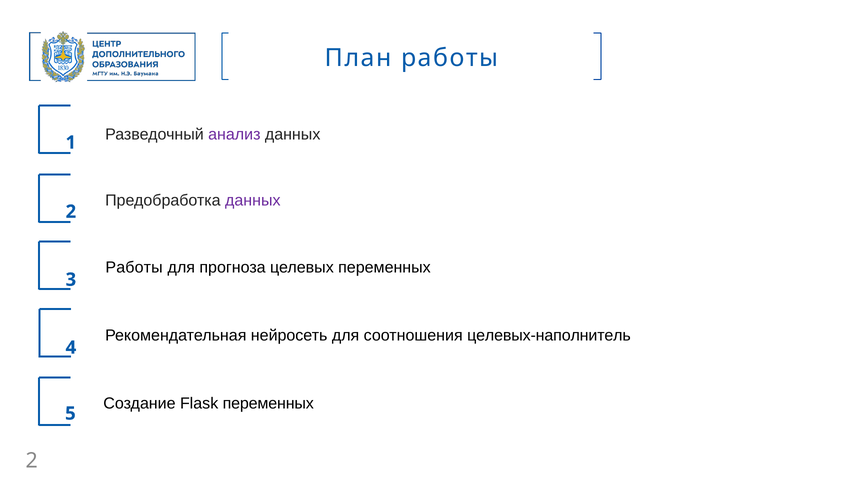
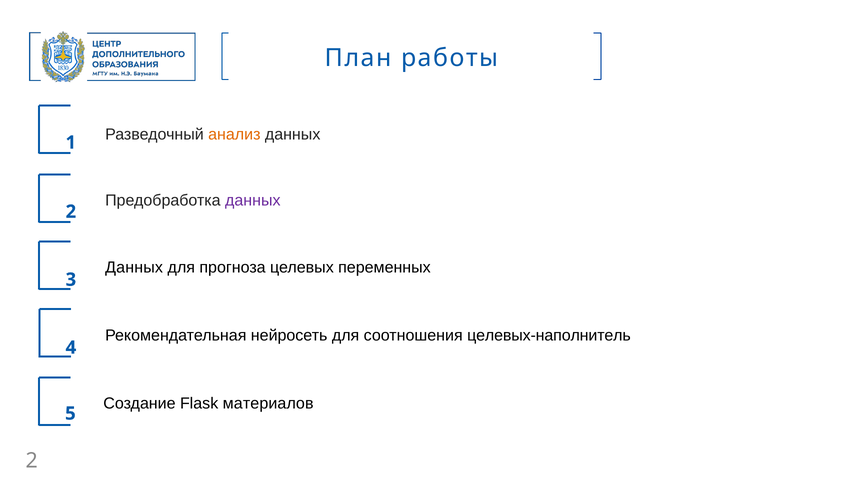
анализ colour: purple -> orange (234, 135)
Работы: Работы -> Данных (134, 268)
Flask переменных: переменных -> материалов (268, 404)
